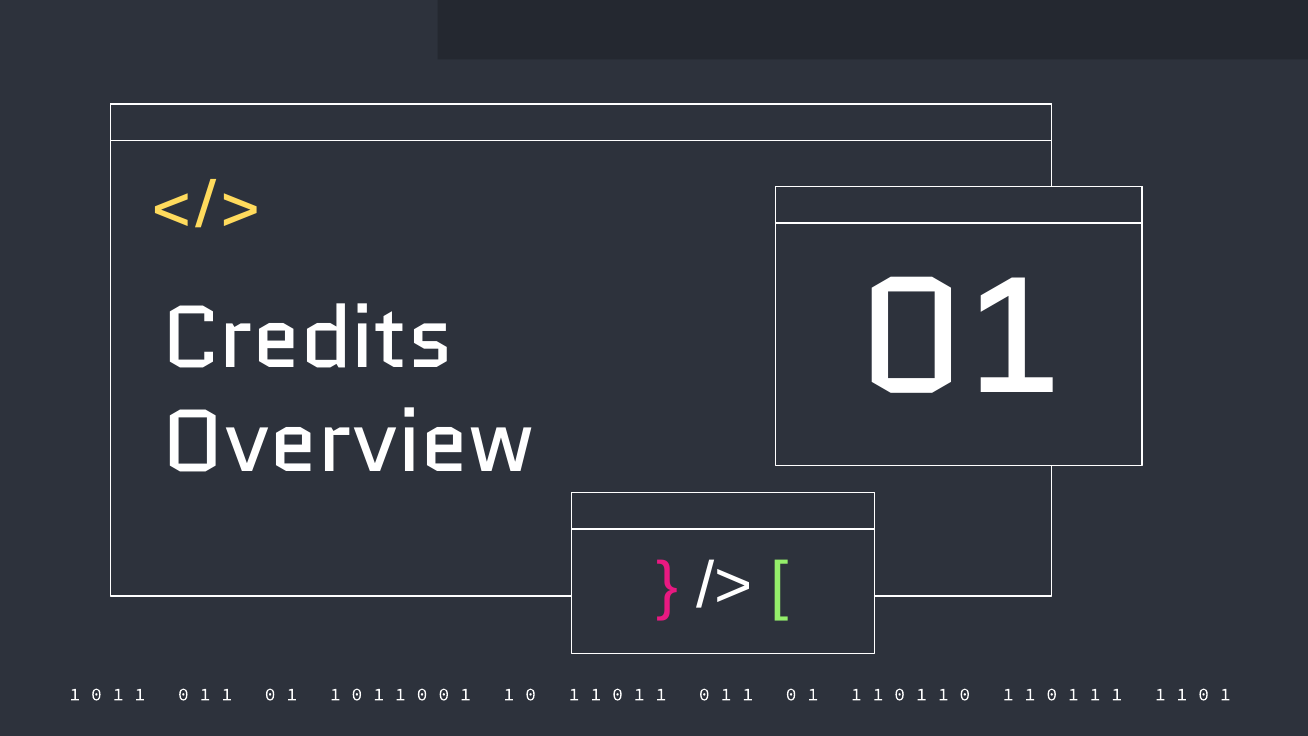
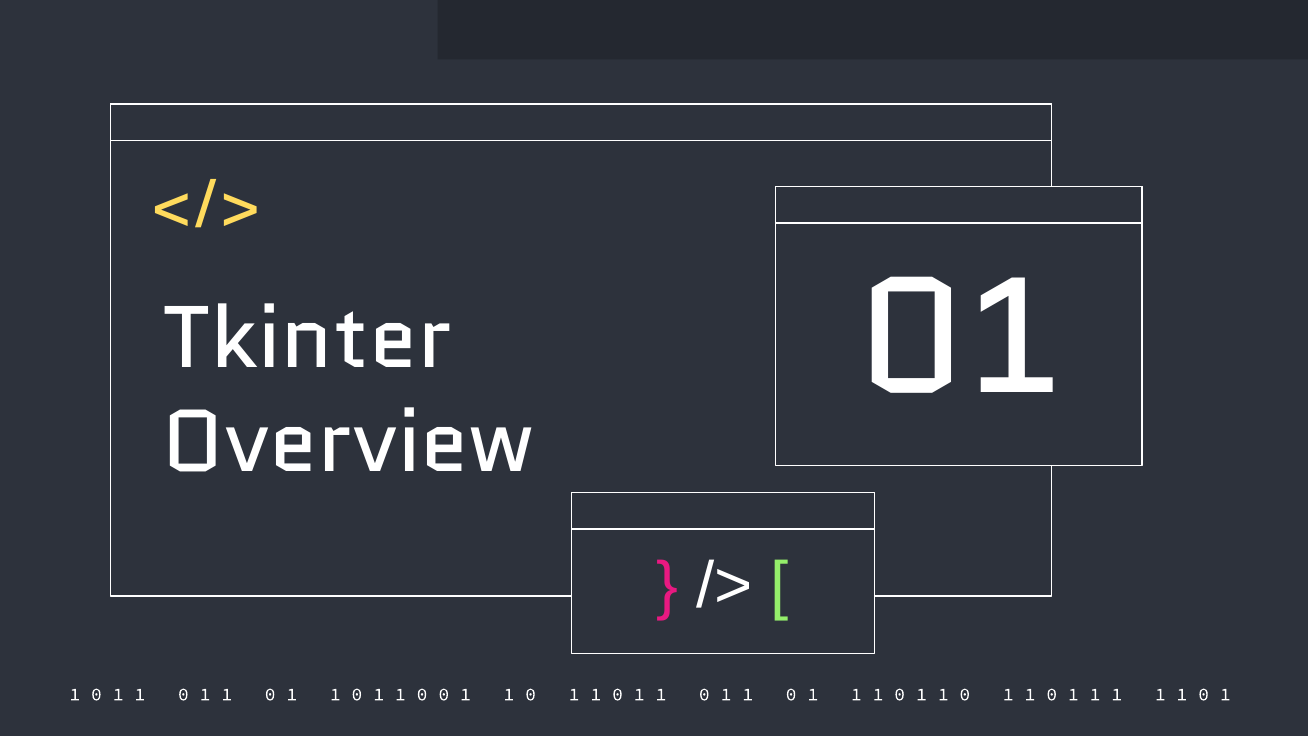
Credits: Credits -> Tkinter (308, 338)
